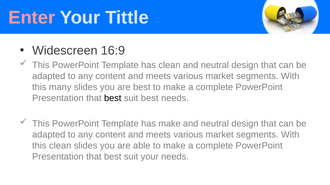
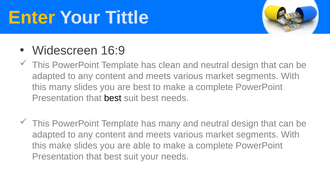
Enter colour: pink -> yellow (32, 18)
has make: make -> many (169, 124)
this clean: clean -> make (60, 146)
